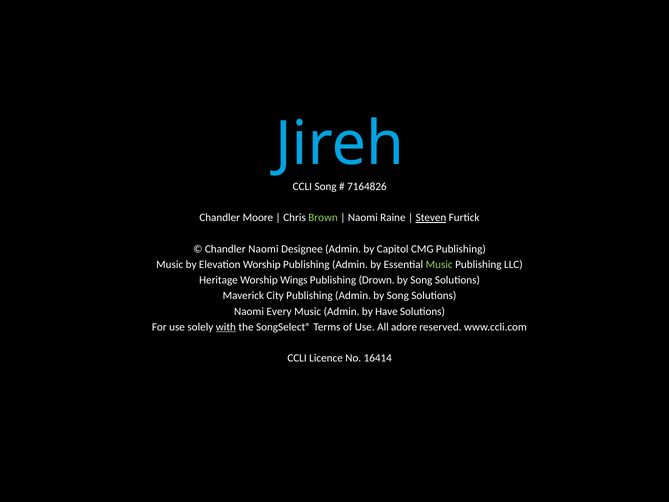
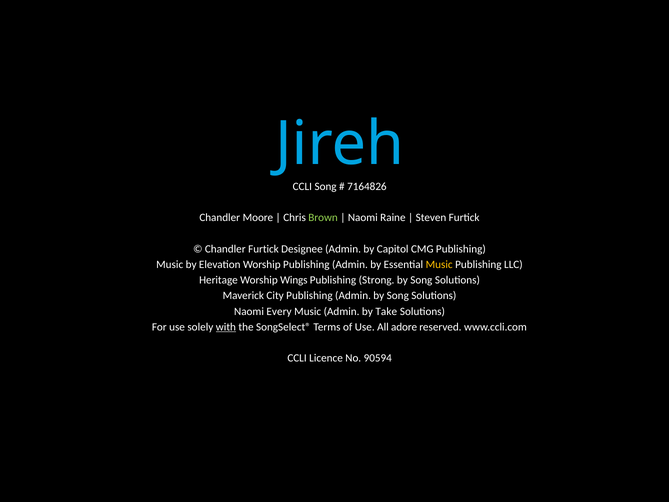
Steven underline: present -> none (431, 218)
Chandler Naomi: Naomi -> Furtick (263, 249)
Music colour: light green -> yellow (439, 264)
Drown: Drown -> Strong (377, 280)
Have: Have -> Take (386, 311)
16414: 16414 -> 90594 (378, 358)
